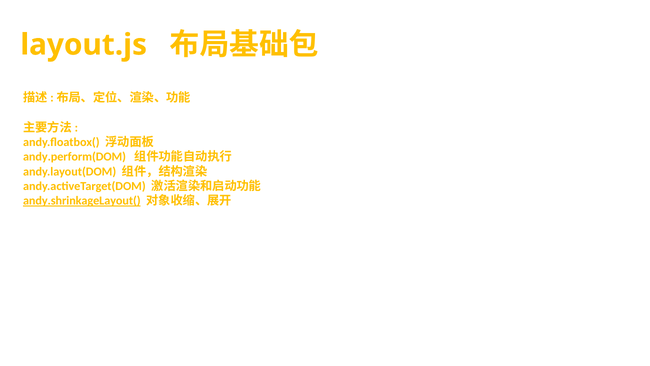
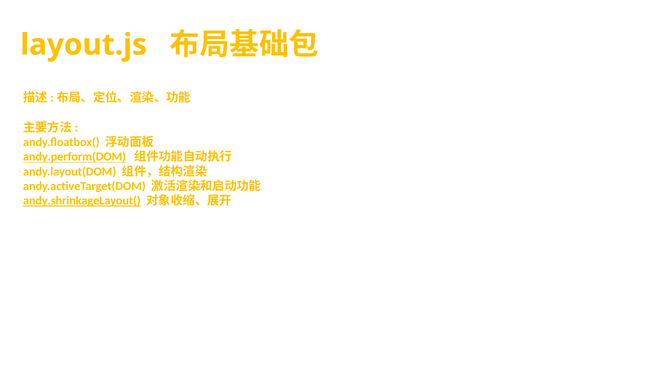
andy.perform(DOM underline: none -> present (74, 157)
